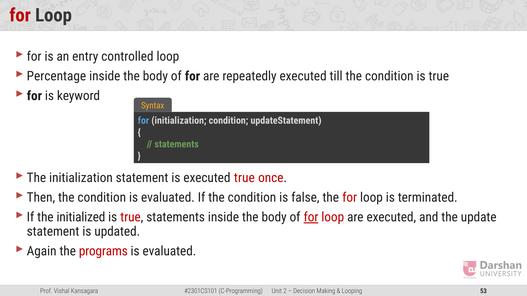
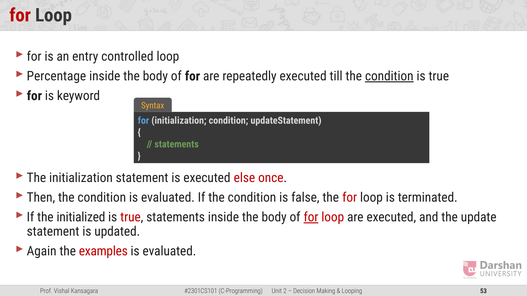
condition underline: none -> present (389, 76)
executed true: true -> else (244, 178)
programs: programs -> examples (103, 251)
